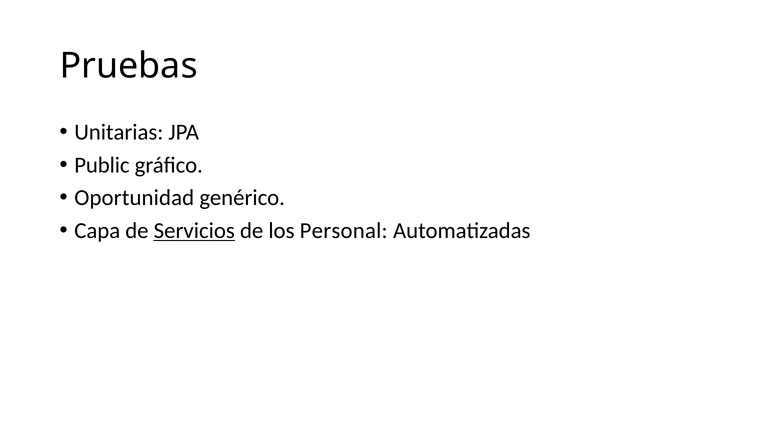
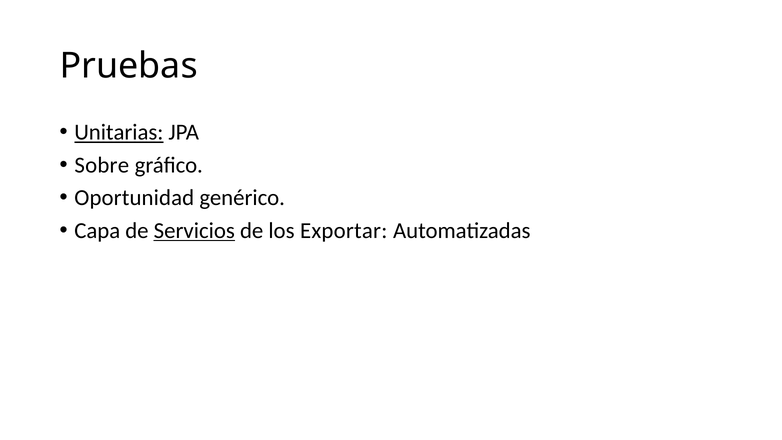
Unitarias underline: none -> present (119, 132)
Public: Public -> Sobre (102, 165)
Personal: Personal -> Exportar (344, 231)
